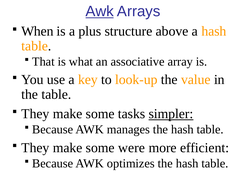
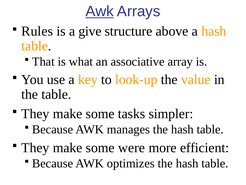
When: When -> Rules (37, 31)
plus: plus -> give (90, 31)
simpler underline: present -> none (171, 114)
